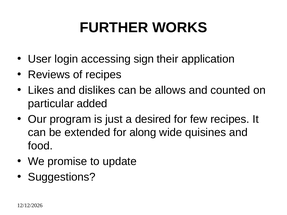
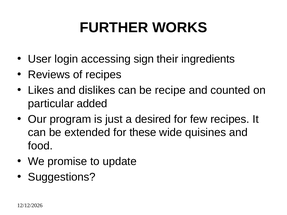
application: application -> ingredients (208, 59)
allows: allows -> recipe (170, 90)
along: along -> these (143, 133)
